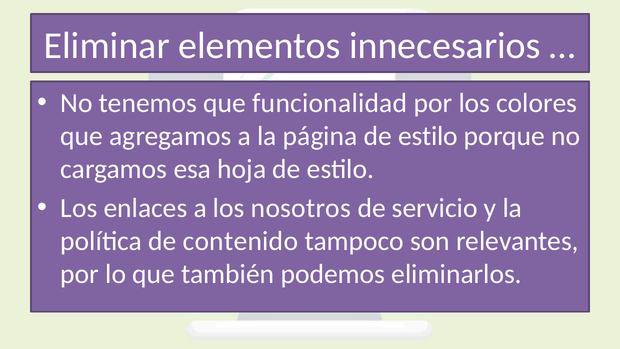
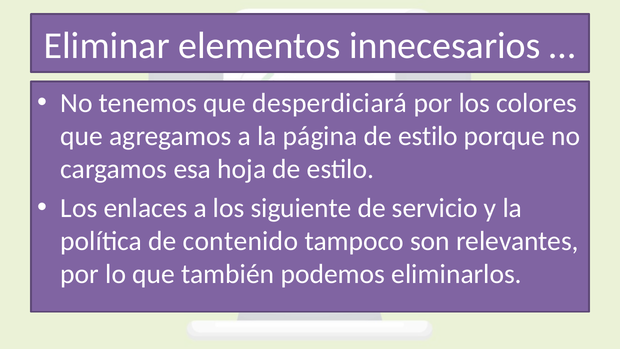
funcionalidad: funcionalidad -> desperdiciará (330, 103)
nosotros: nosotros -> siguiente (301, 208)
